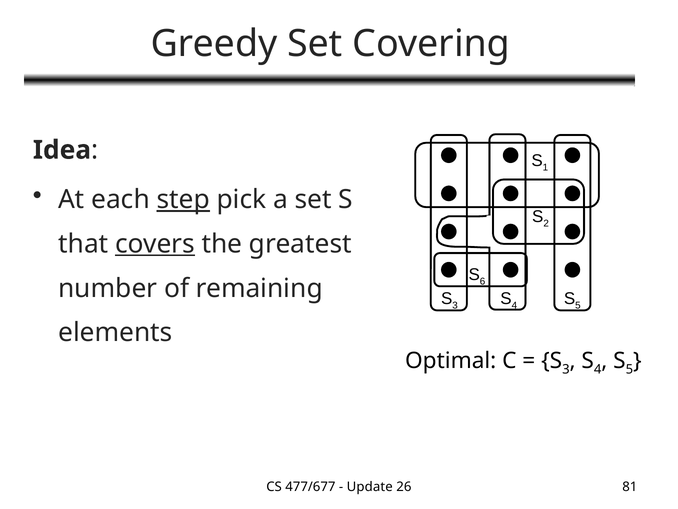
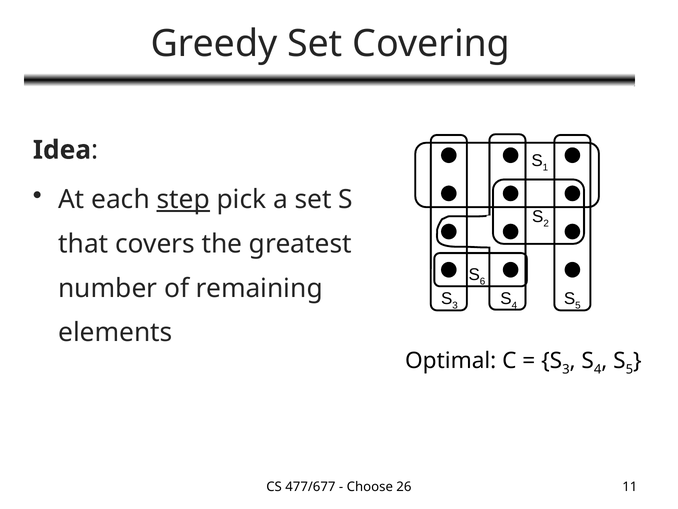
covers underline: present -> none (155, 244)
Update: Update -> Choose (370, 487)
81: 81 -> 11 (630, 487)
